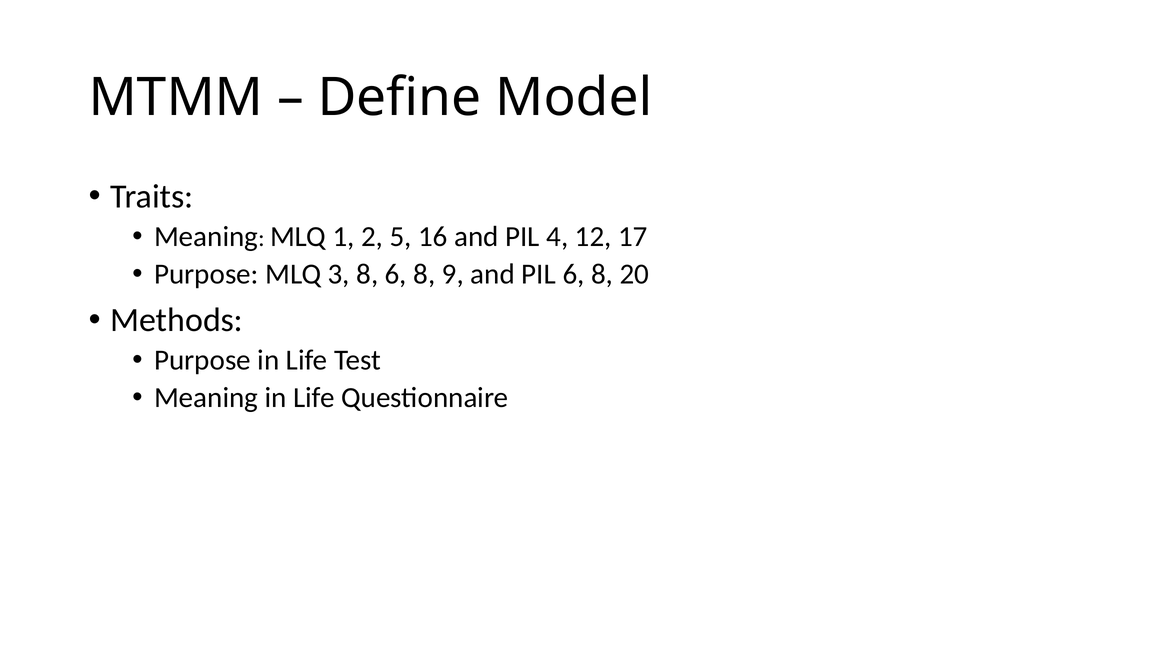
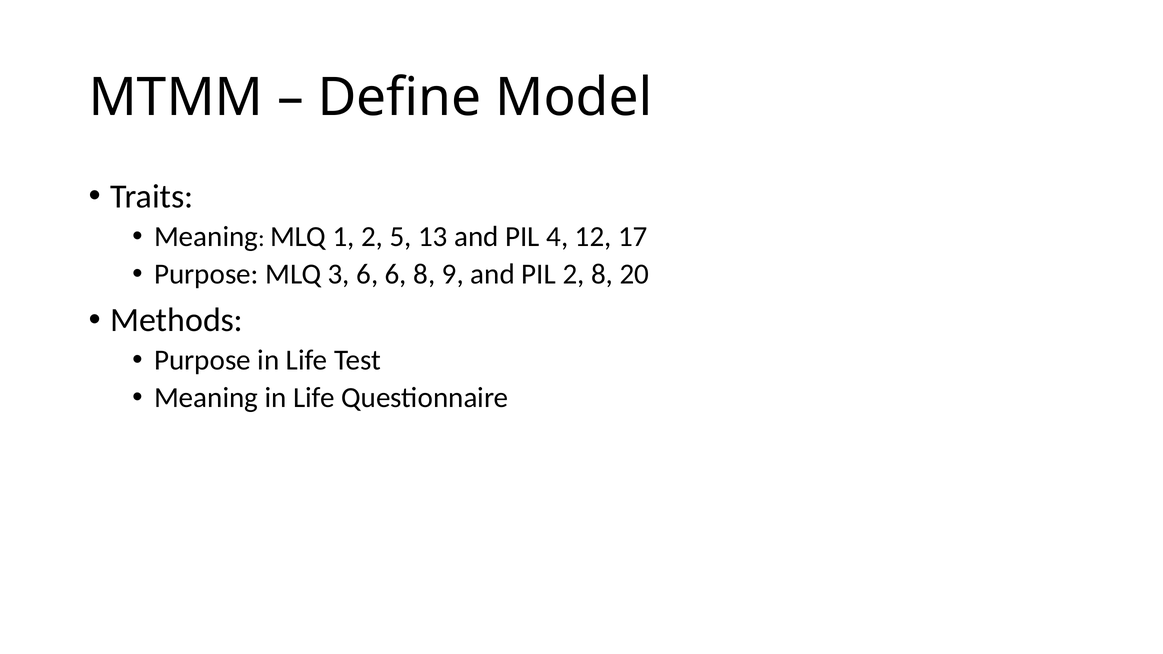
16: 16 -> 13 (433, 237)
3 8: 8 -> 6 (367, 274)
PIL 6: 6 -> 2 (573, 274)
